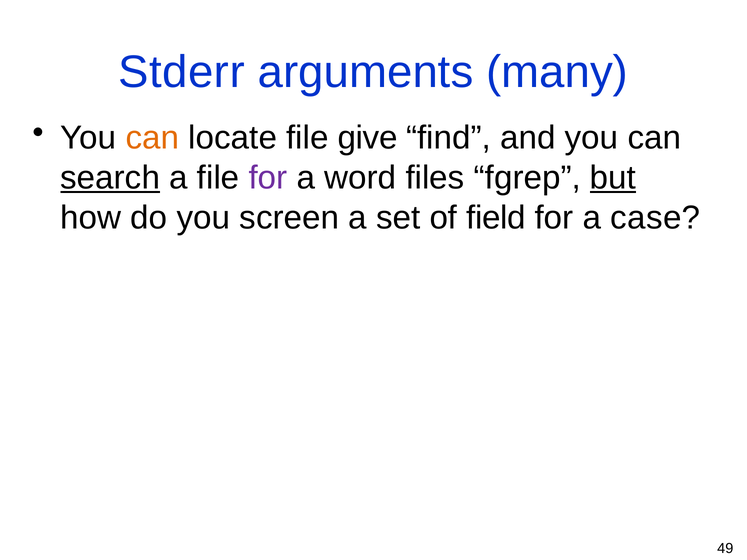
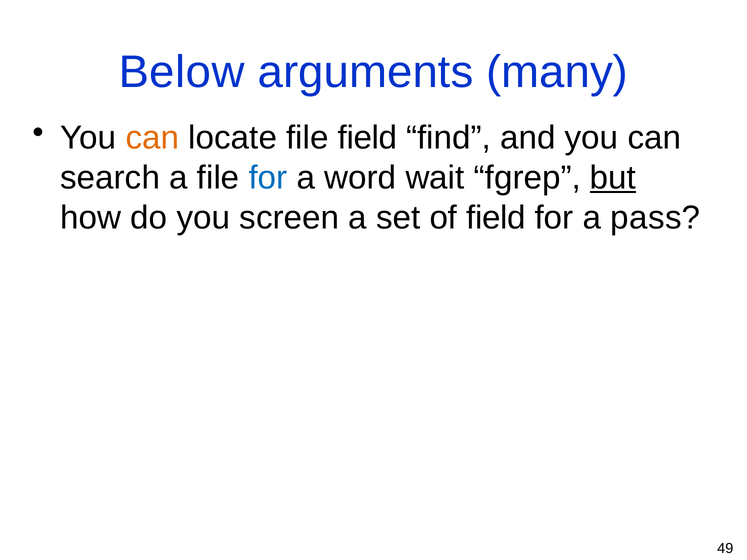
Stderr: Stderr -> Below (182, 72)
file give: give -> field (368, 138)
search underline: present -> none (110, 178)
for colour: purple -> blue (268, 178)
files: files -> wait (435, 178)
case: case -> pass (655, 218)
